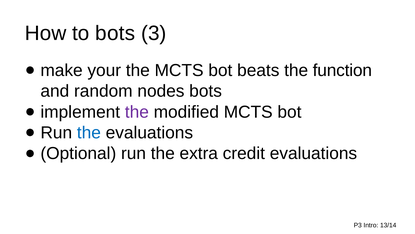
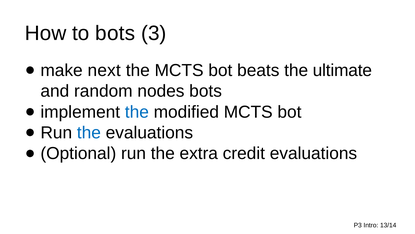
your: your -> next (104, 70)
function: function -> ultimate (342, 70)
the colour: purple -> blue (137, 112)
